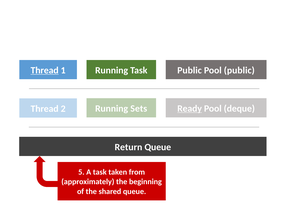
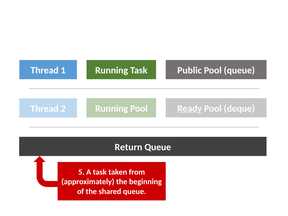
Thread underline: present -> none (45, 70)
Pool public: public -> queue (239, 70)
Running Sets: Sets -> Pool (139, 108)
